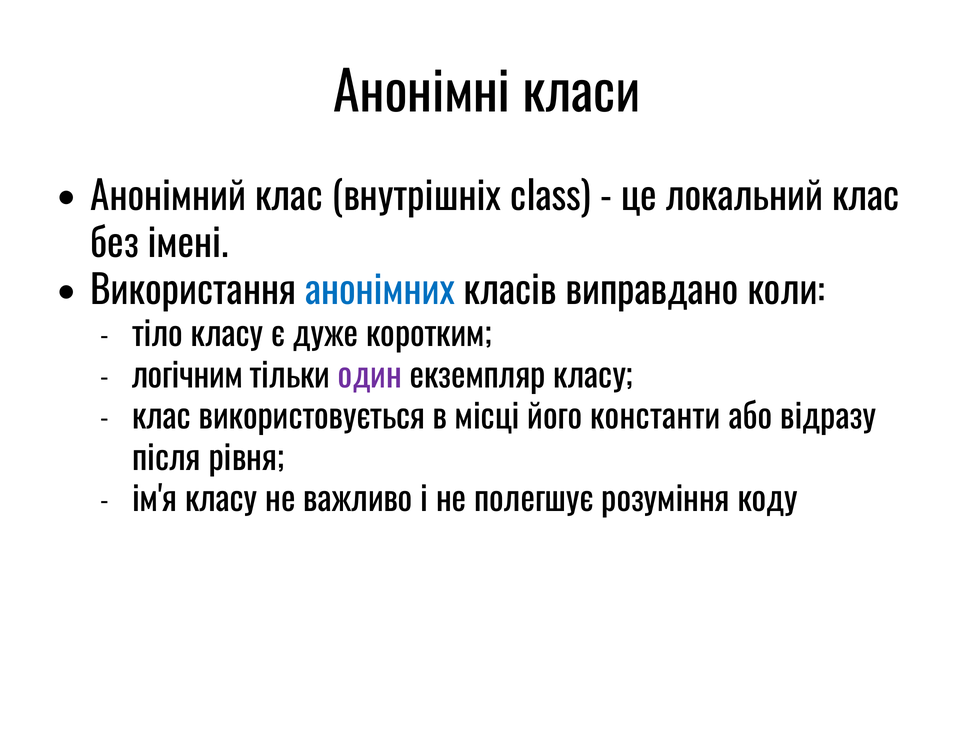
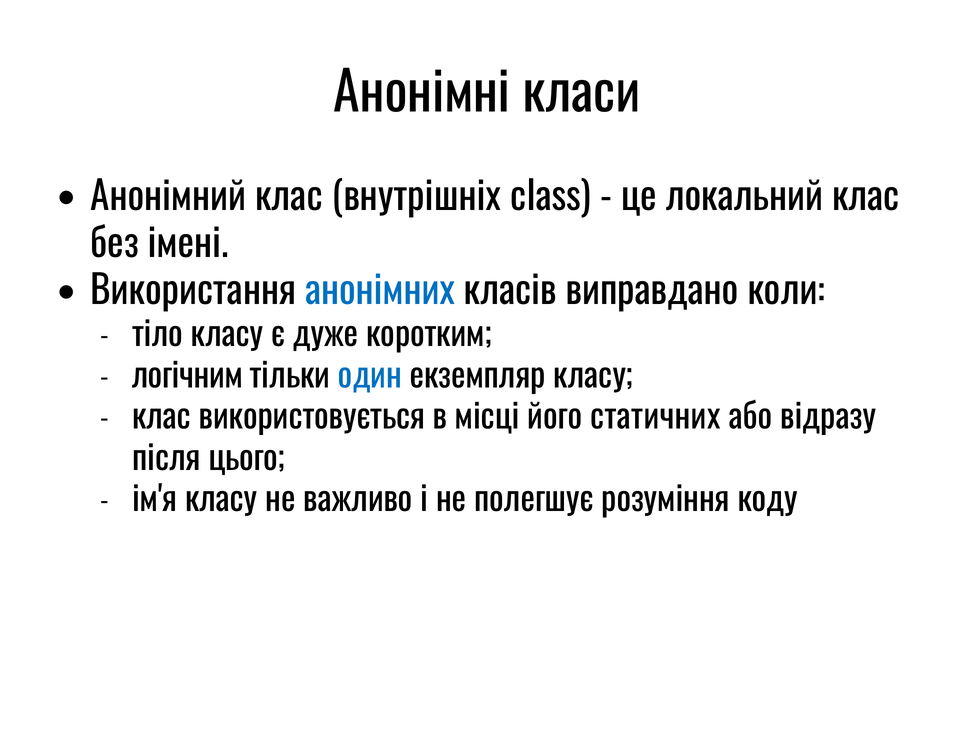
один colour: purple -> blue (370, 377)
константи: константи -> статичних (655, 418)
рівня: рівня -> цього (247, 459)
